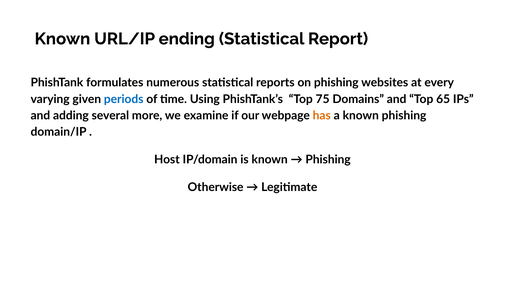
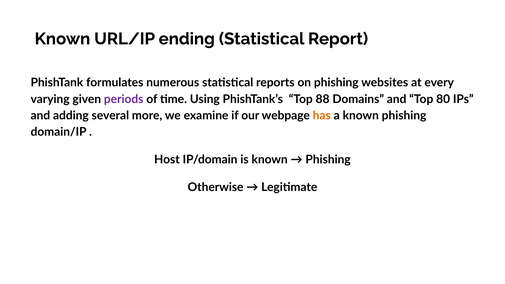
periods colour: blue -> purple (124, 99)
75: 75 -> 88 (323, 99)
65: 65 -> 80 (443, 99)
